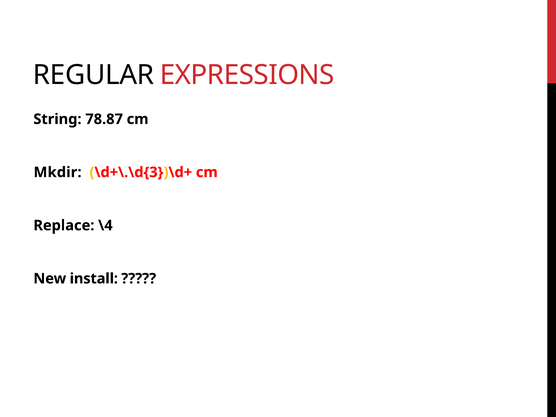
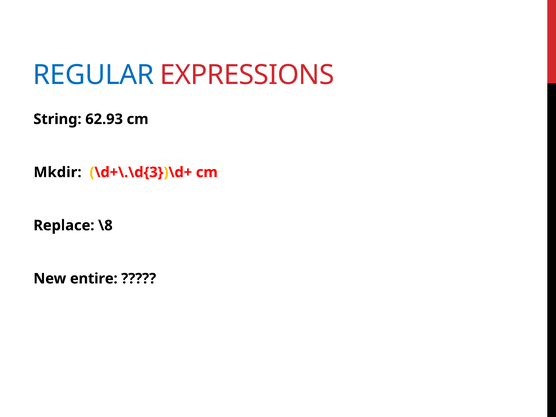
REGULAR colour: black -> blue (94, 75)
78.87: 78.87 -> 62.93 (104, 119)
\4: \4 -> \8 (105, 225)
install: install -> entire (94, 279)
